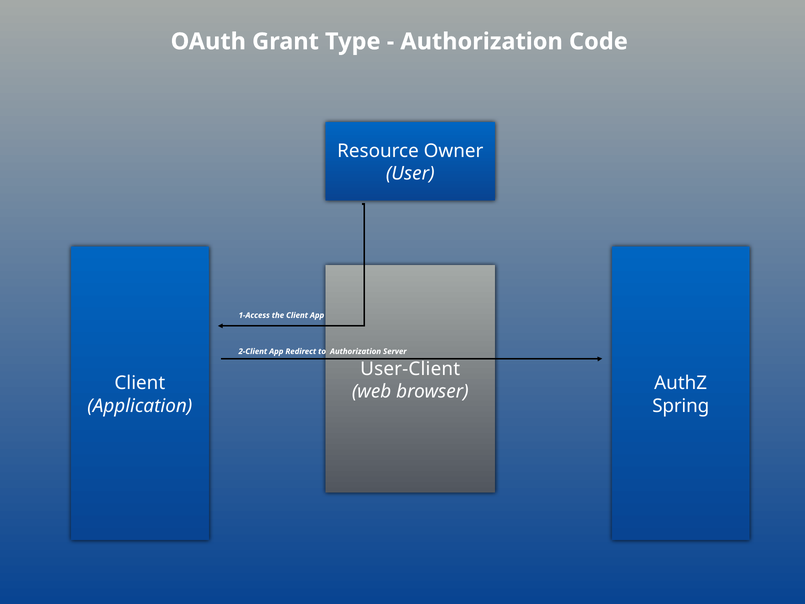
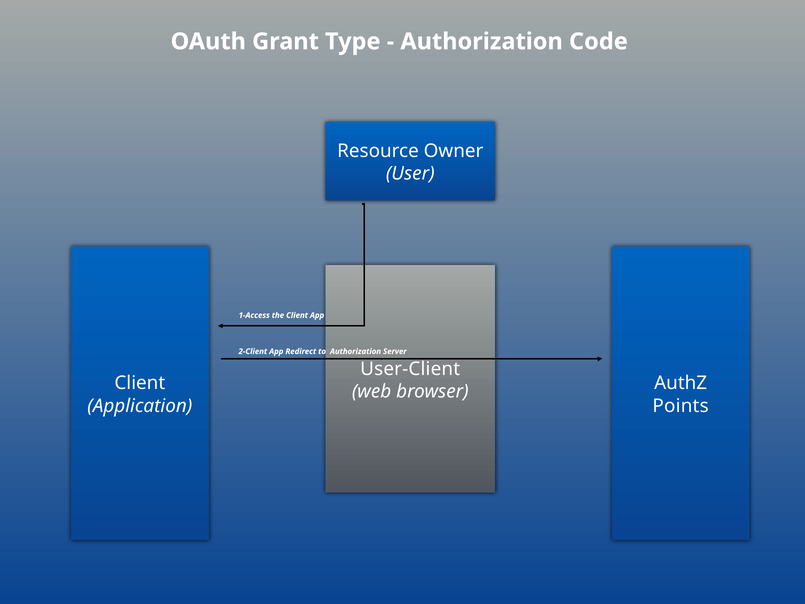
Spring: Spring -> Points (681, 406)
